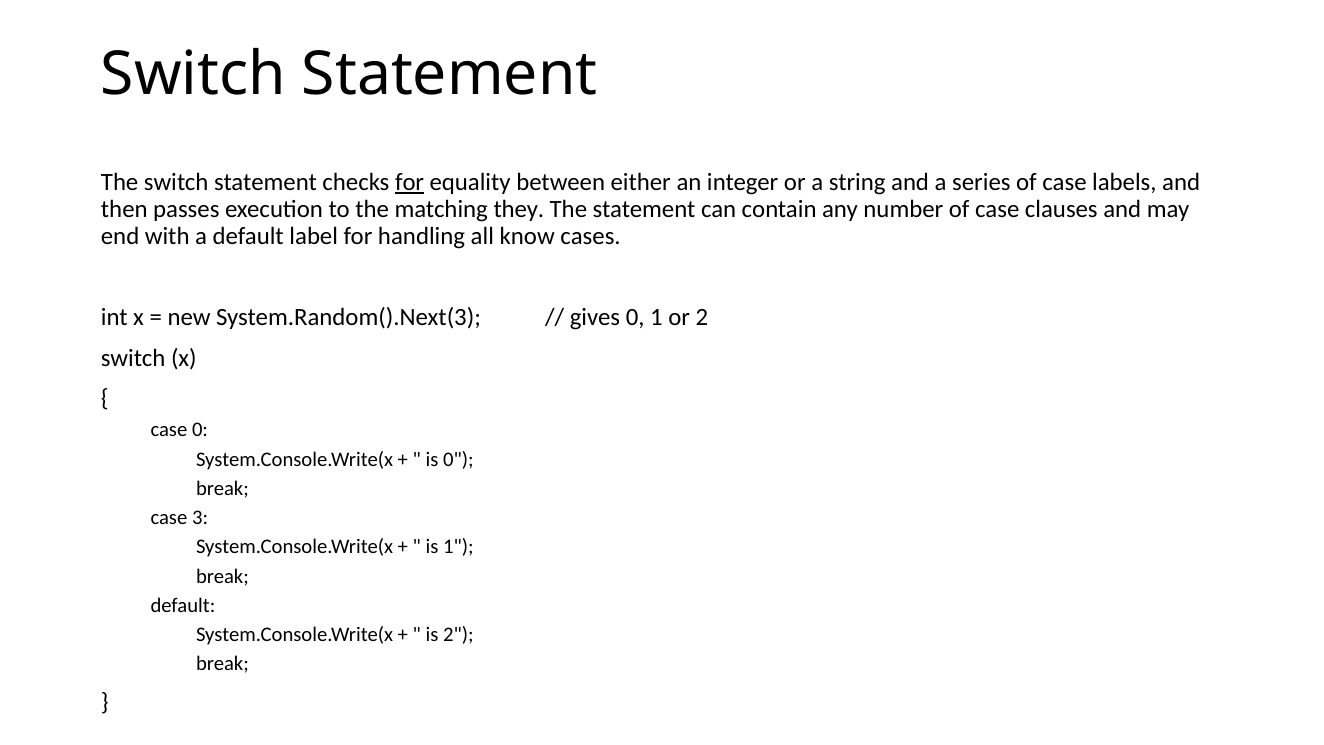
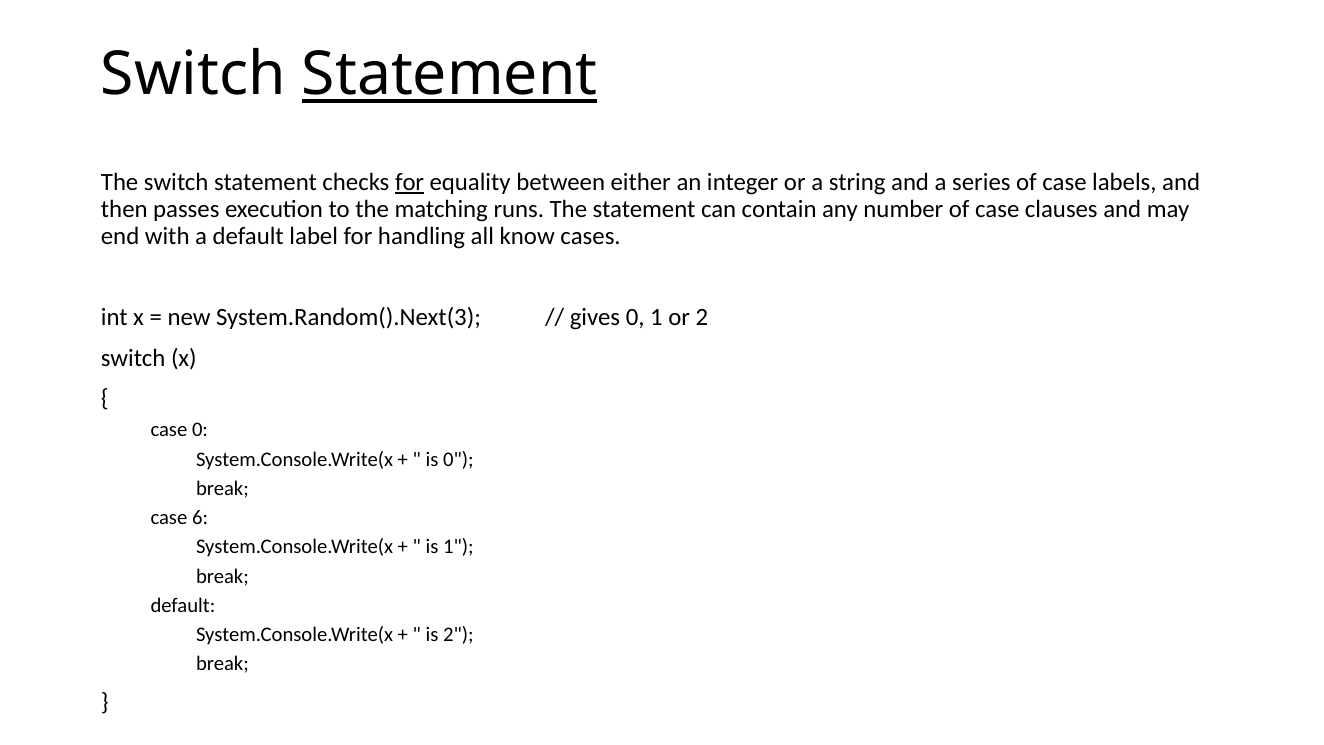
Statement underline: none -> present (450, 75)
they: they -> runs (519, 209)
3: 3 -> 6 (200, 518)
